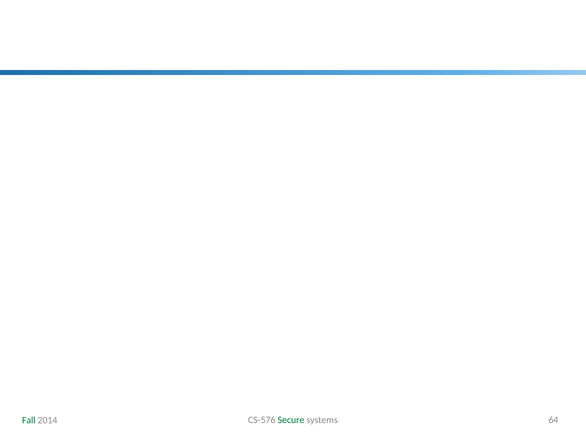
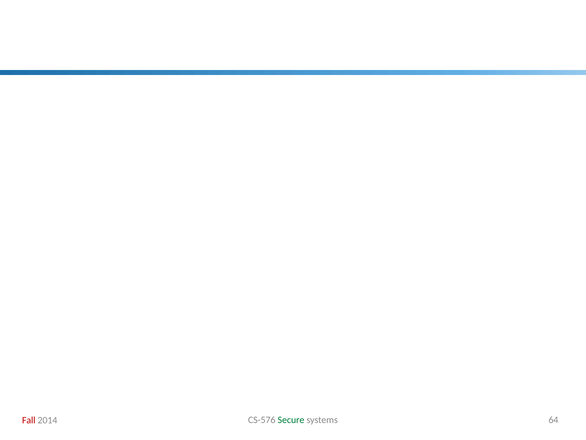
Fall colour: green -> red (29, 420)
